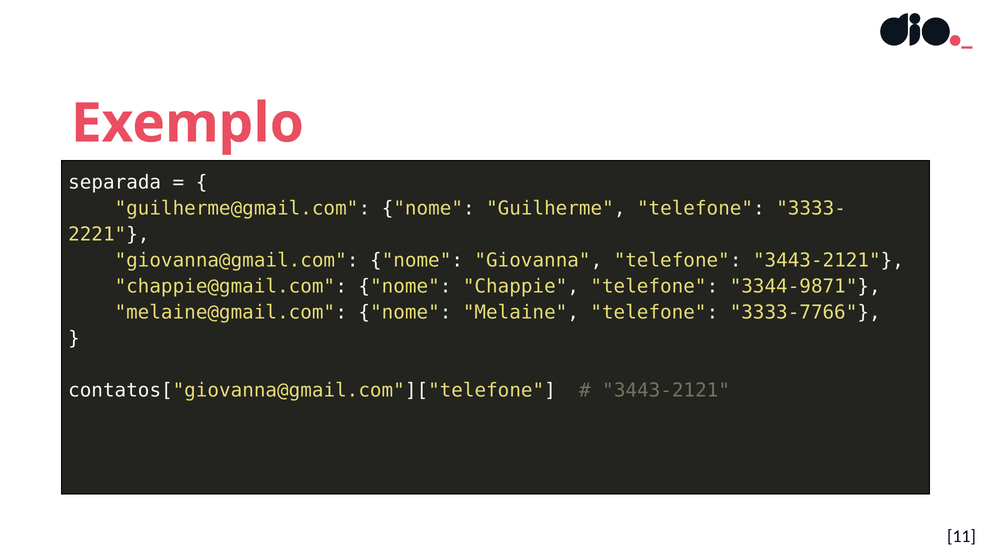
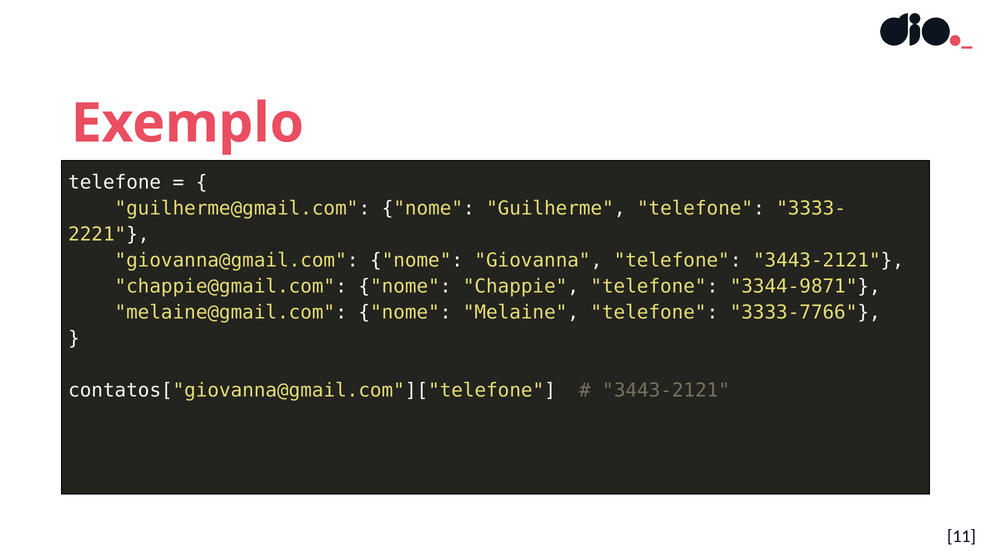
separada: separada -> telefone (115, 182)
